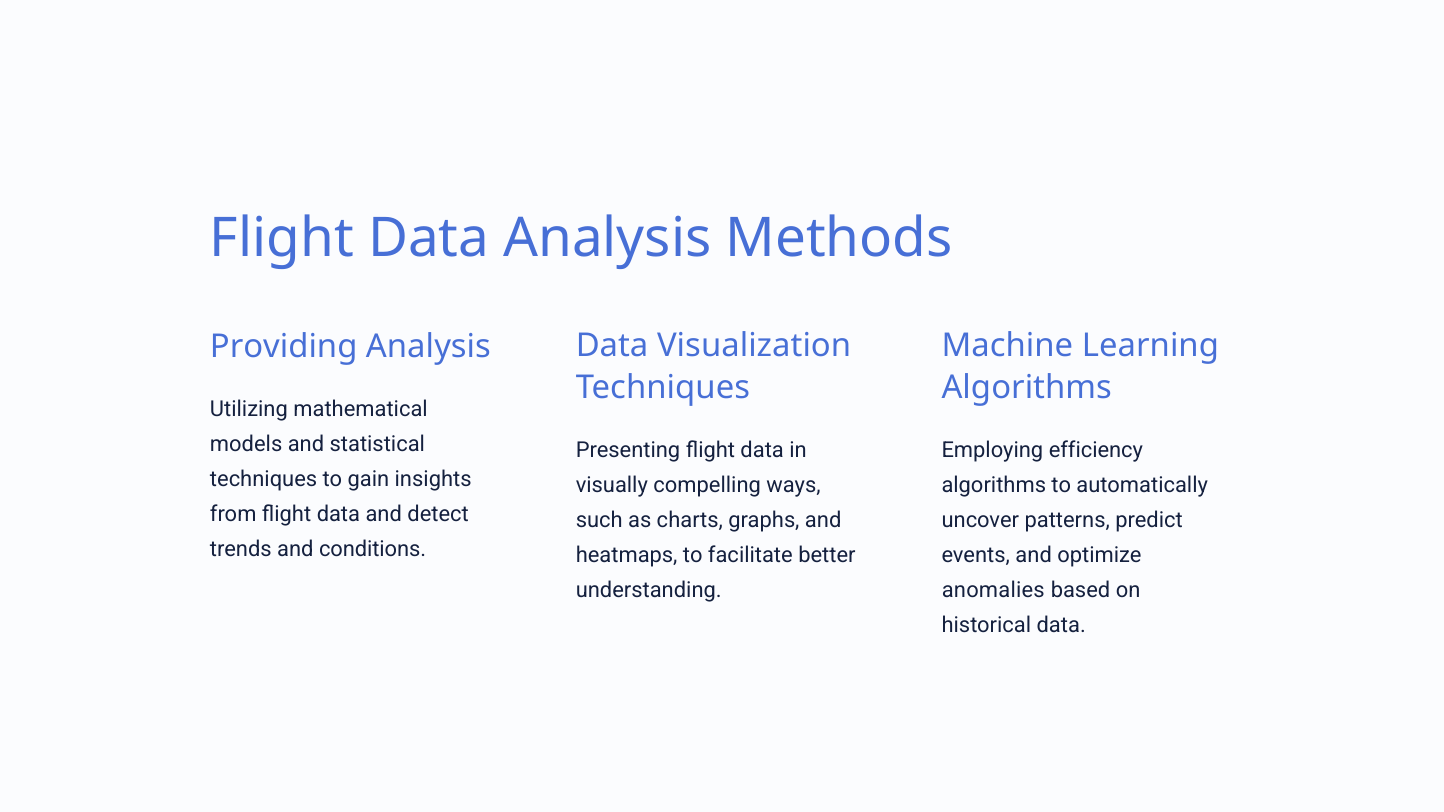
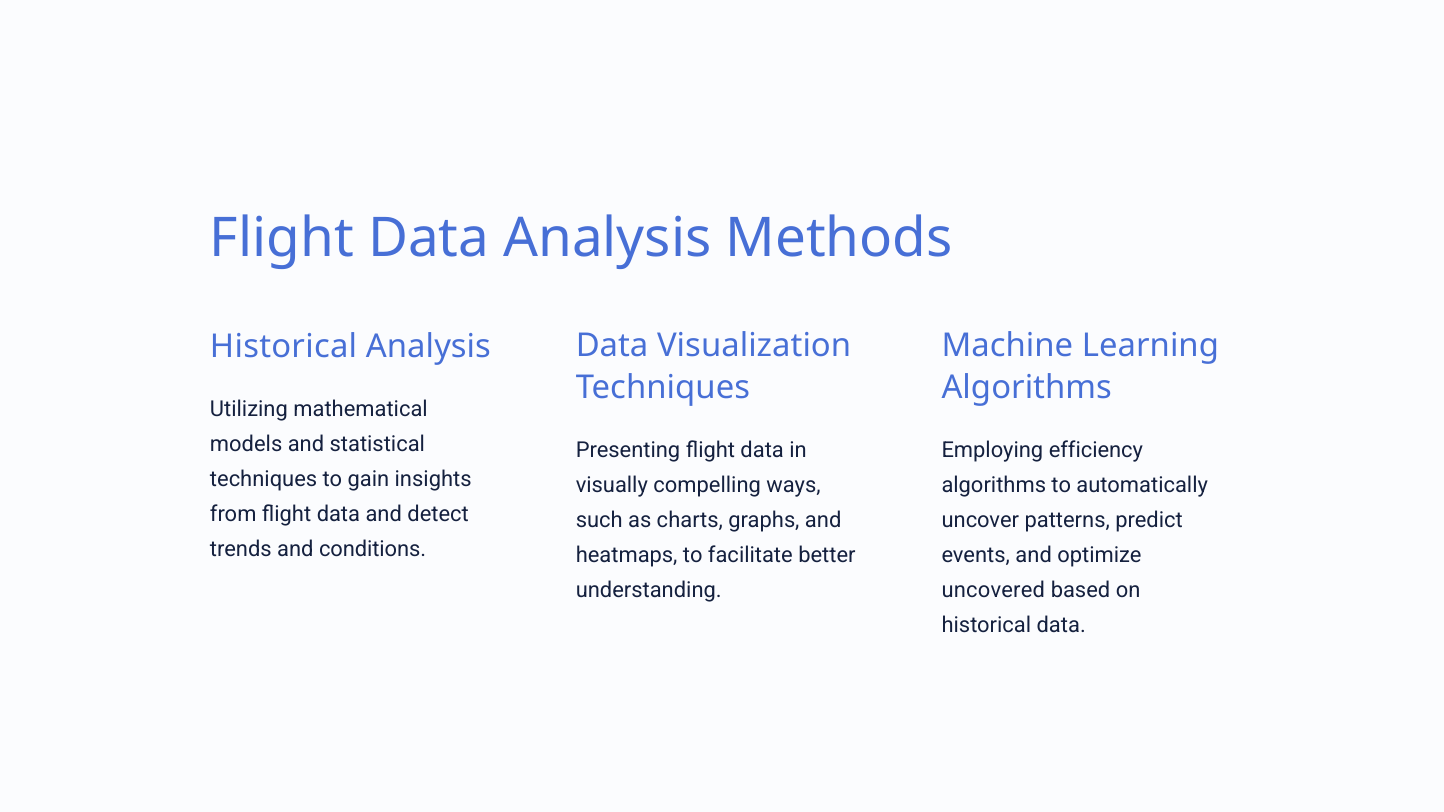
Providing: Providing -> Historical (284, 346)
anomalies: anomalies -> uncovered (993, 590)
